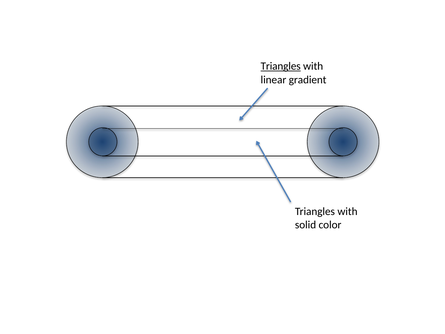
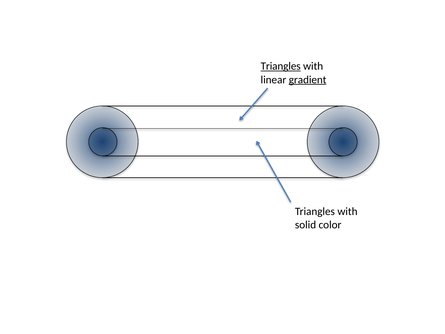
gradient underline: none -> present (308, 80)
